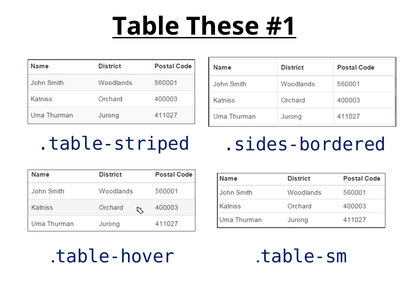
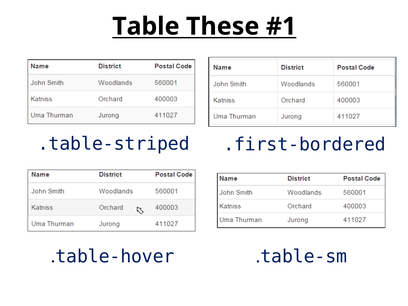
.sides-bordered: .sides-bordered -> .first-bordered (305, 144)
